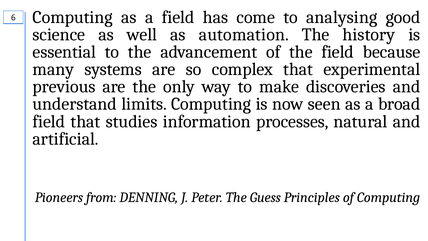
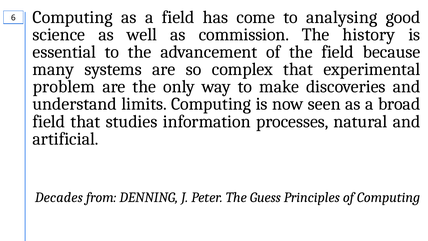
automation: automation -> commission (244, 35)
previous: previous -> problem (64, 87)
Pioneers: Pioneers -> Decades (59, 197)
